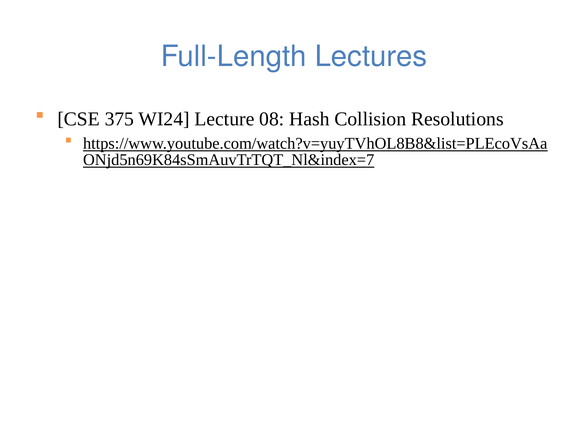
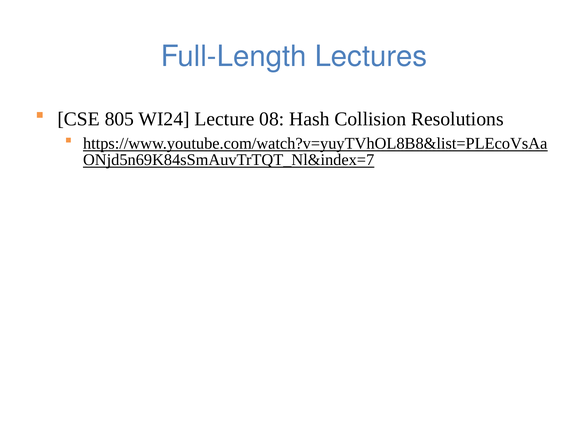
375: 375 -> 805 (119, 119)
